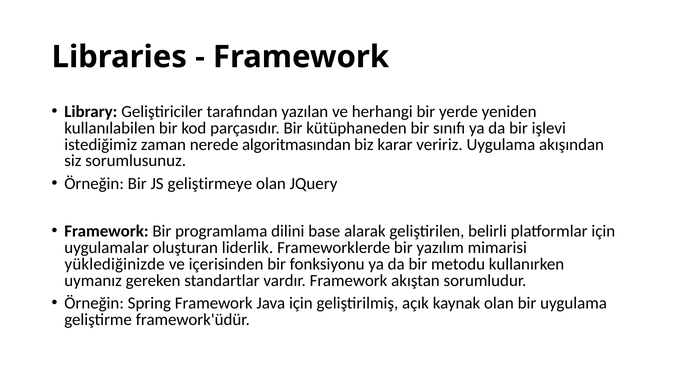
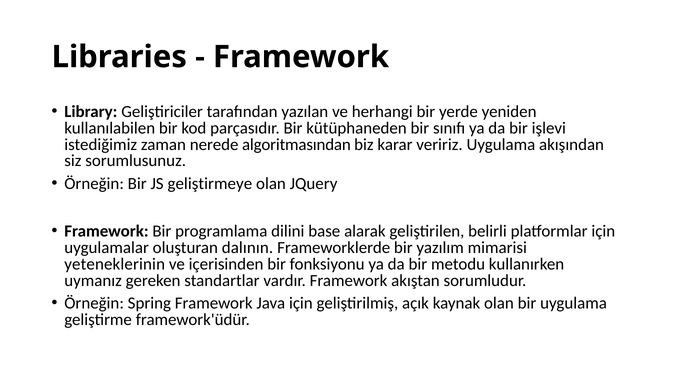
liderlik: liderlik -> dalının (248, 247)
yüklediğinizde: yüklediğinizde -> yeteneklerinin (115, 264)
